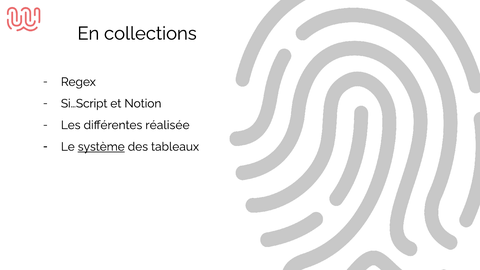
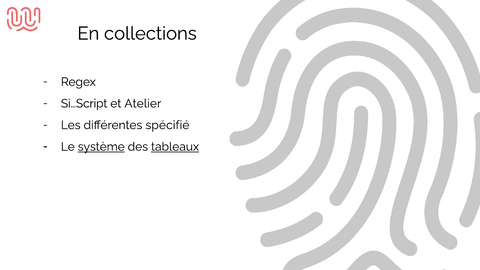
Notion: Notion -> Atelier (143, 104)
réalisée: réalisée -> spécifié (167, 125)
tableaux underline: none -> present (175, 147)
